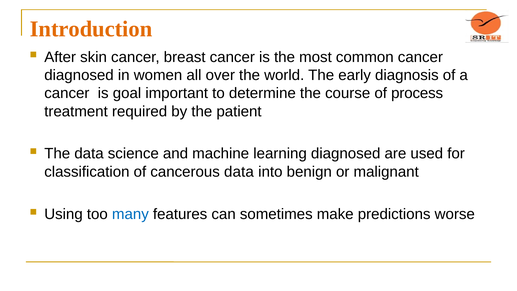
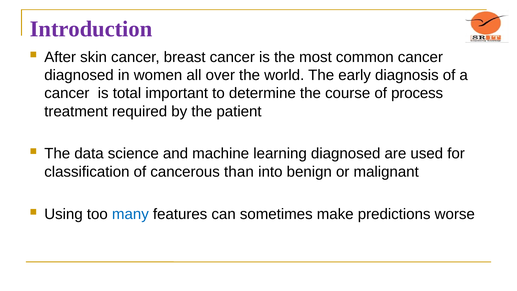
Introduction colour: orange -> purple (91, 29)
goal: goal -> total (127, 93)
cancerous data: data -> than (239, 172)
